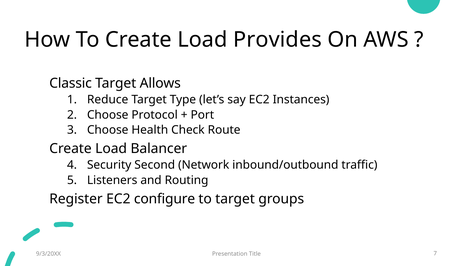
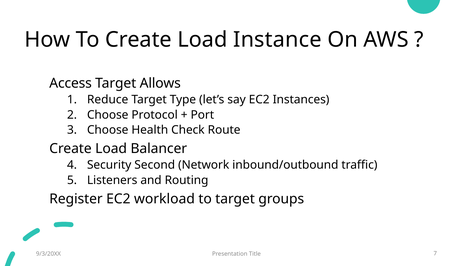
Provides: Provides -> Instance (277, 40)
Classic: Classic -> Access (71, 83)
configure: configure -> workload (164, 199)
